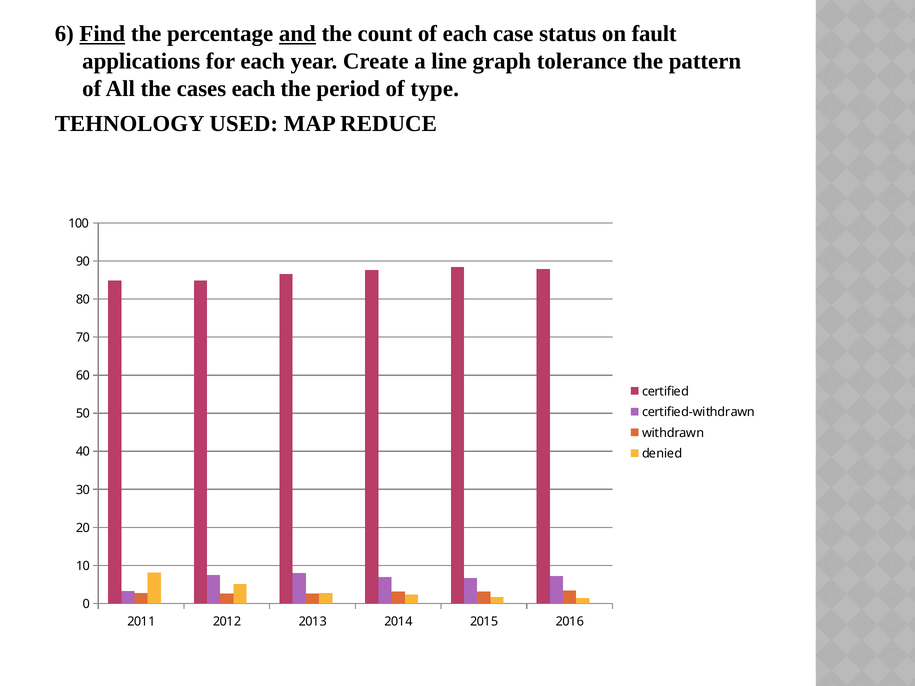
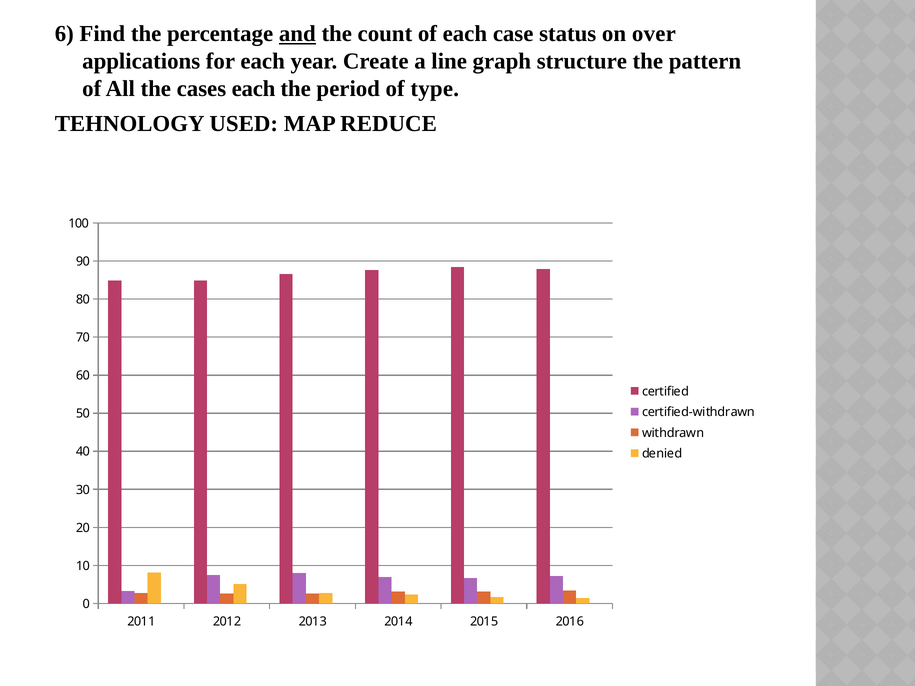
Find underline: present -> none (102, 34)
fault: fault -> over (654, 34)
tolerance: tolerance -> structure (582, 61)
